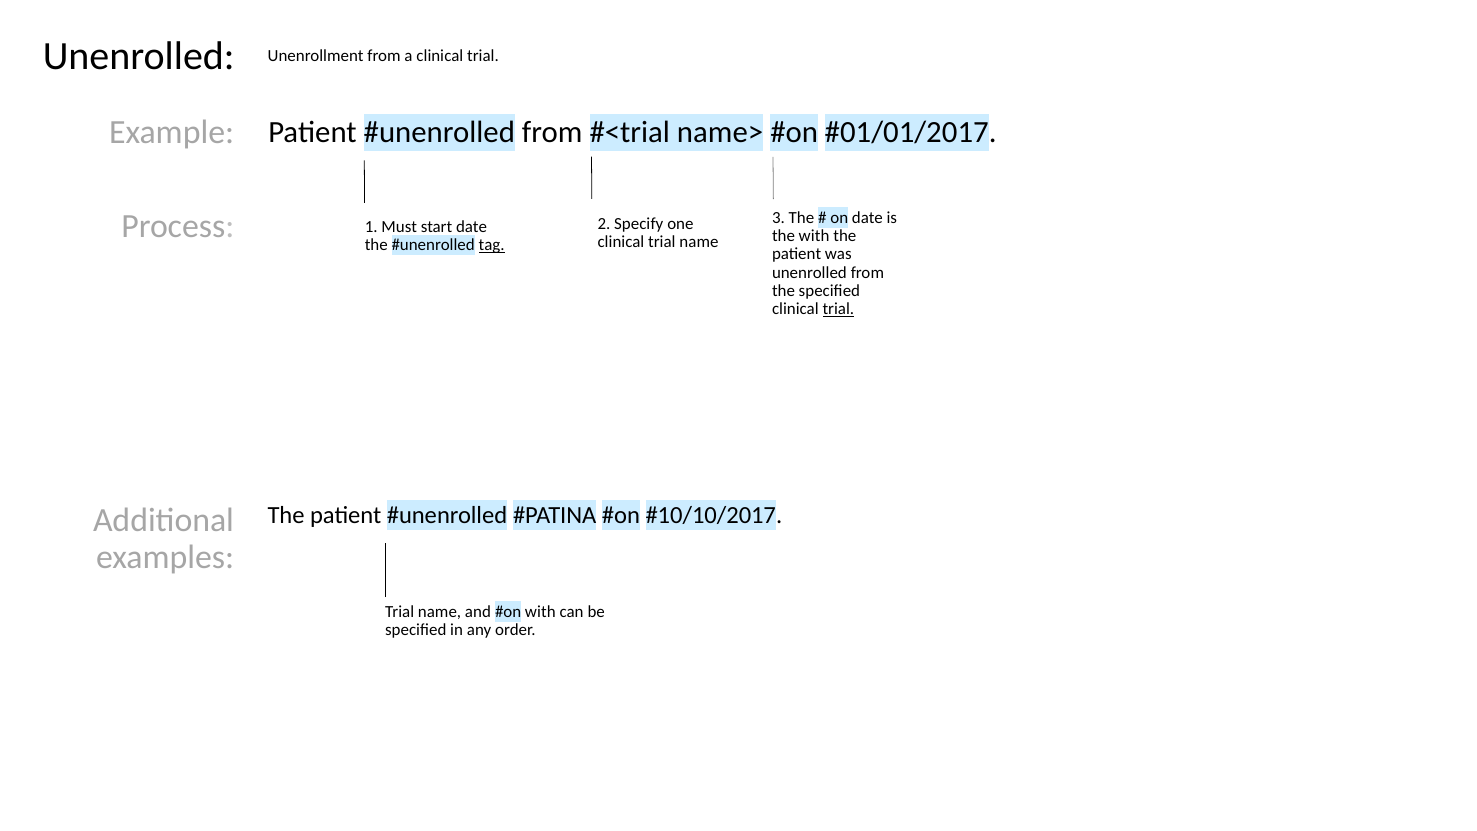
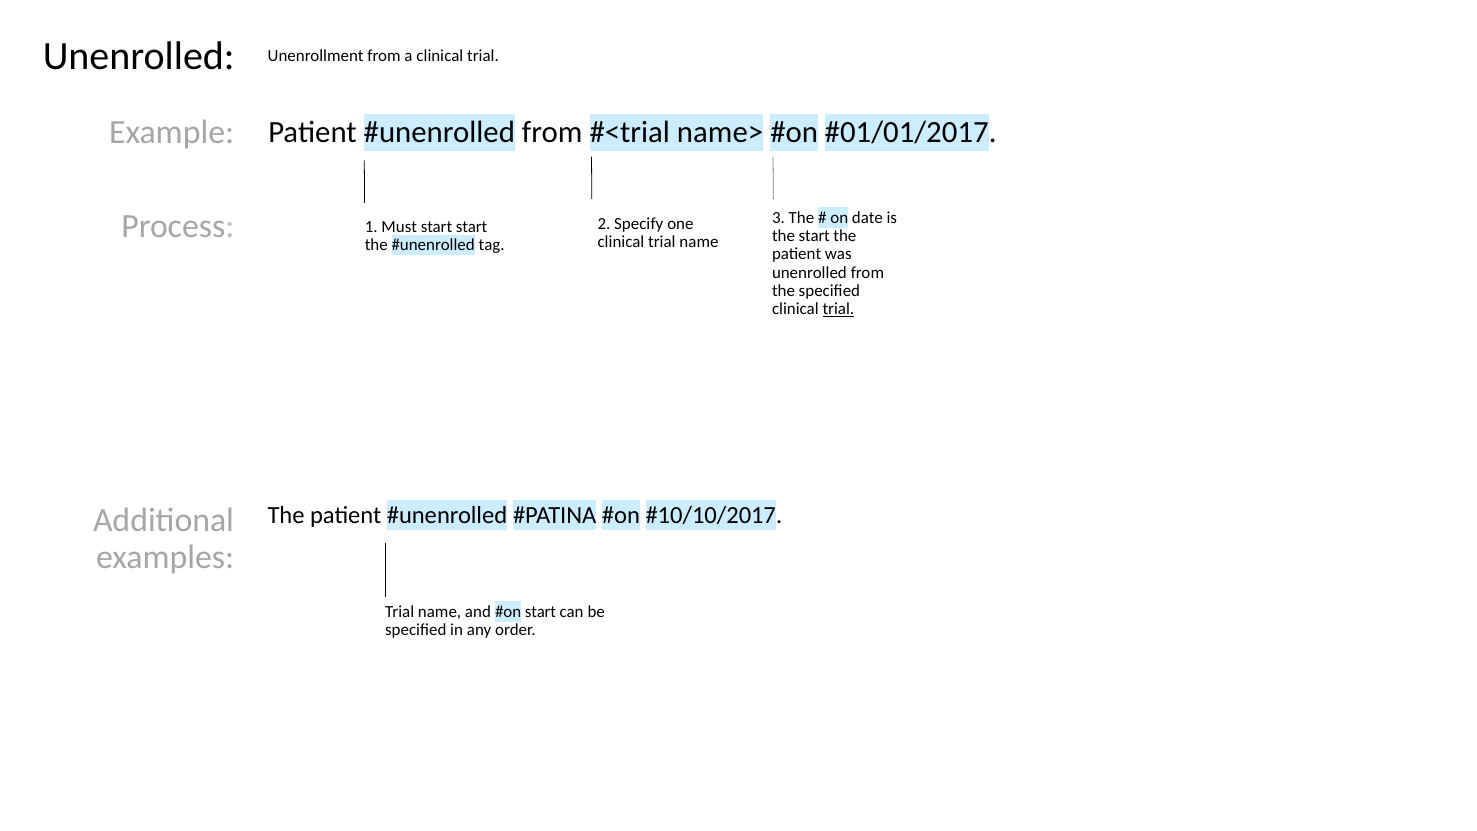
date: date -> start (472, 227)
the with: with -> start (814, 236)
tag underline: present -> none (492, 245)
with: with -> start (540, 612)
